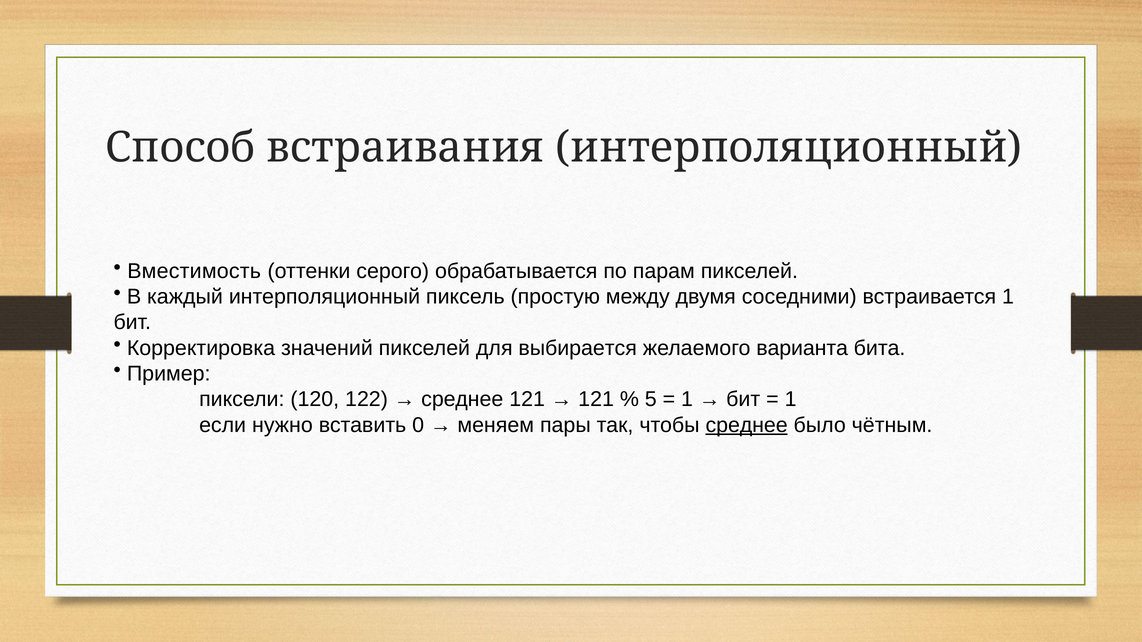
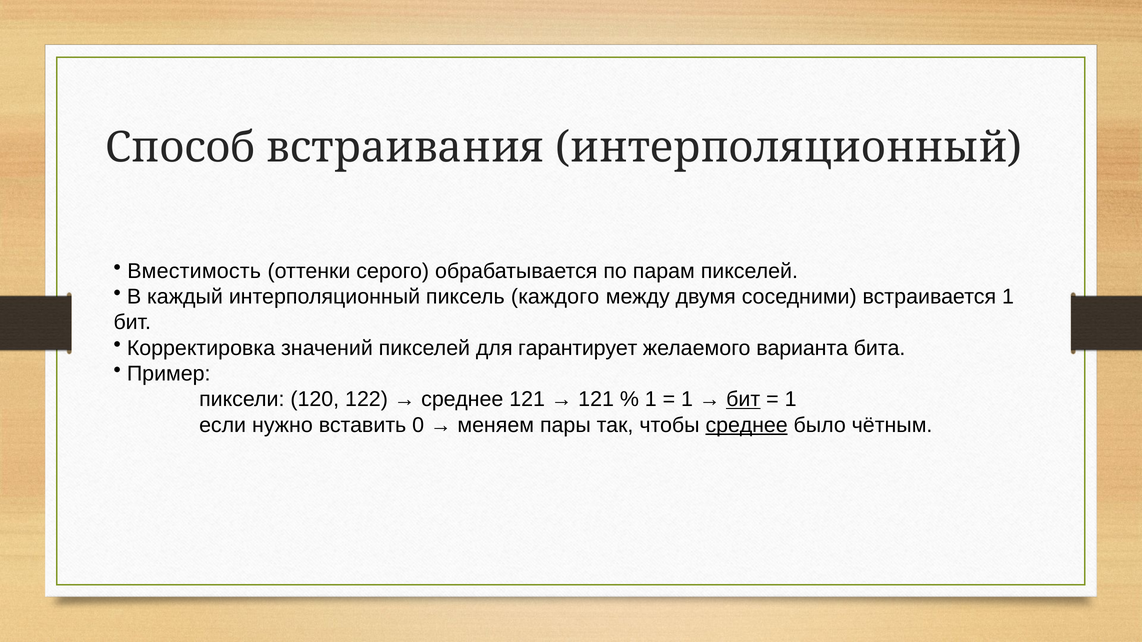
простую: простую -> каждого (555, 297)
выбирается: выбирается -> гарантирует (578, 348)
5: 5 -> 1 (651, 400)
бит underline: none -> present (743, 400)
